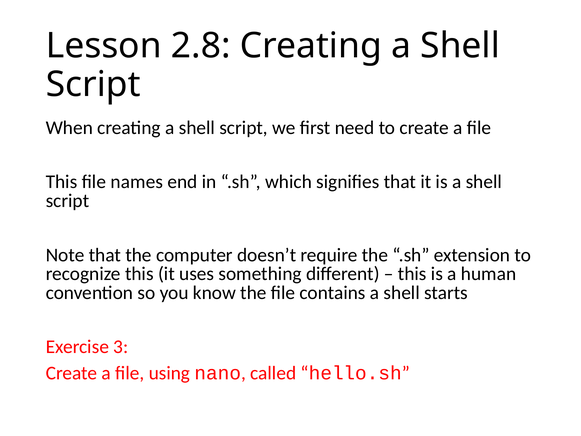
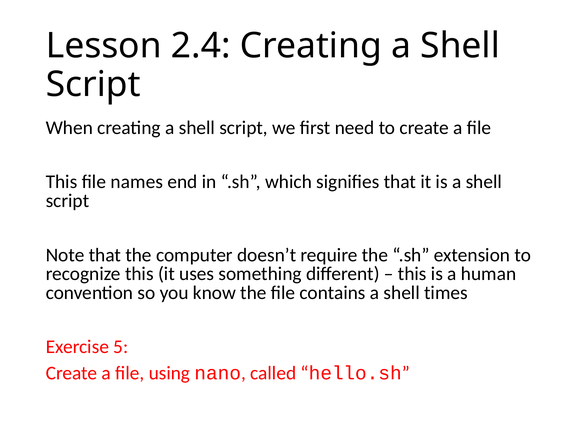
2.8: 2.8 -> 2.4 (201, 46)
starts: starts -> times (446, 293)
3: 3 -> 5 (121, 347)
